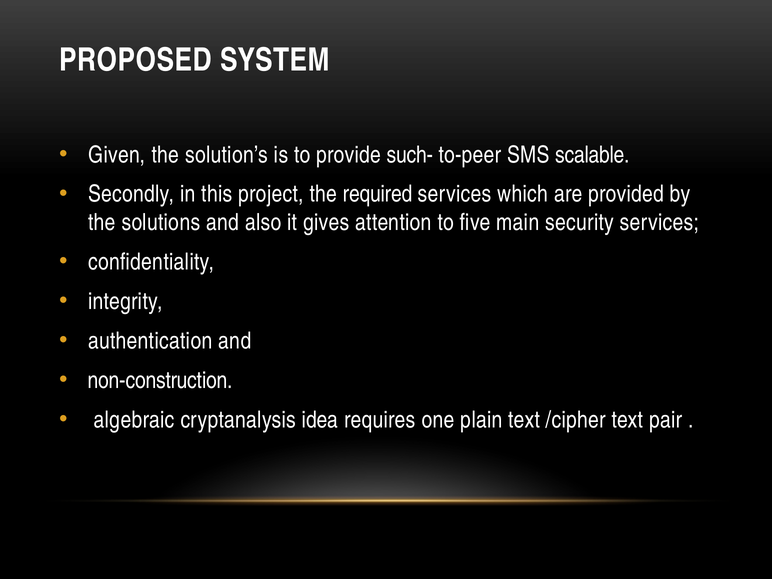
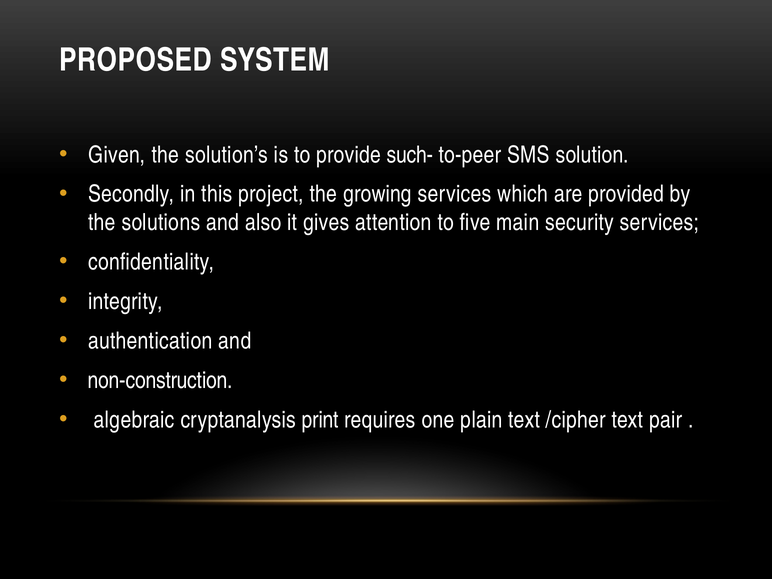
scalable: scalable -> solution (592, 155)
required: required -> growing (377, 194)
idea: idea -> print (320, 420)
